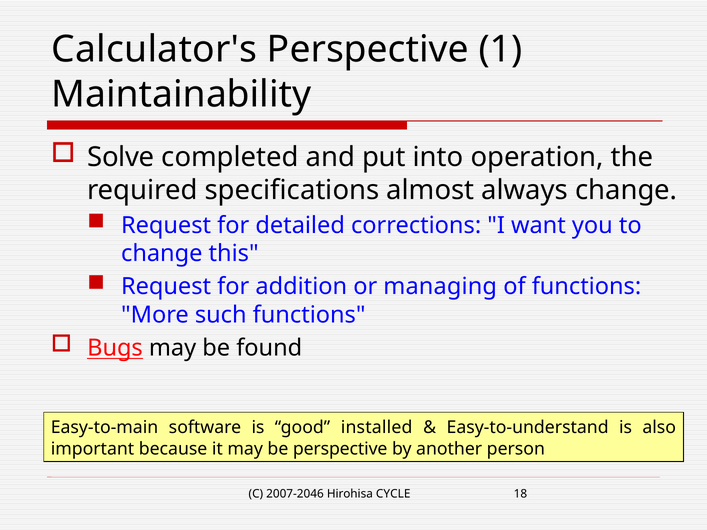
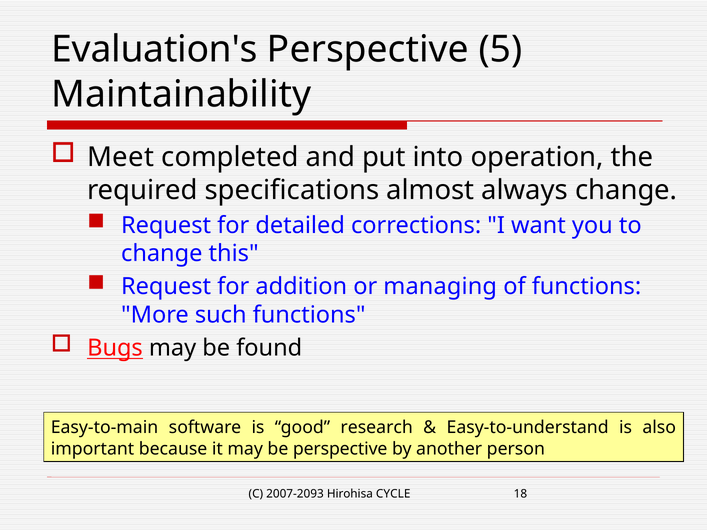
Calculator's: Calculator's -> Evaluation's (155, 49)
1: 1 -> 5 (500, 49)
Solve: Solve -> Meet (121, 157)
installed: installed -> research (377, 428)
2007-2046: 2007-2046 -> 2007-2093 (295, 494)
